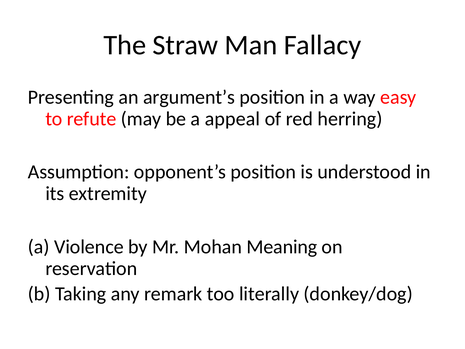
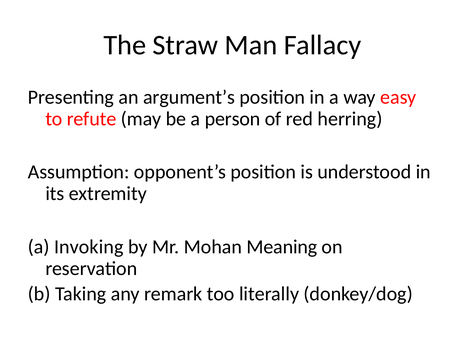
appeal: appeal -> person (233, 119)
Violence: Violence -> Invoking (89, 247)
